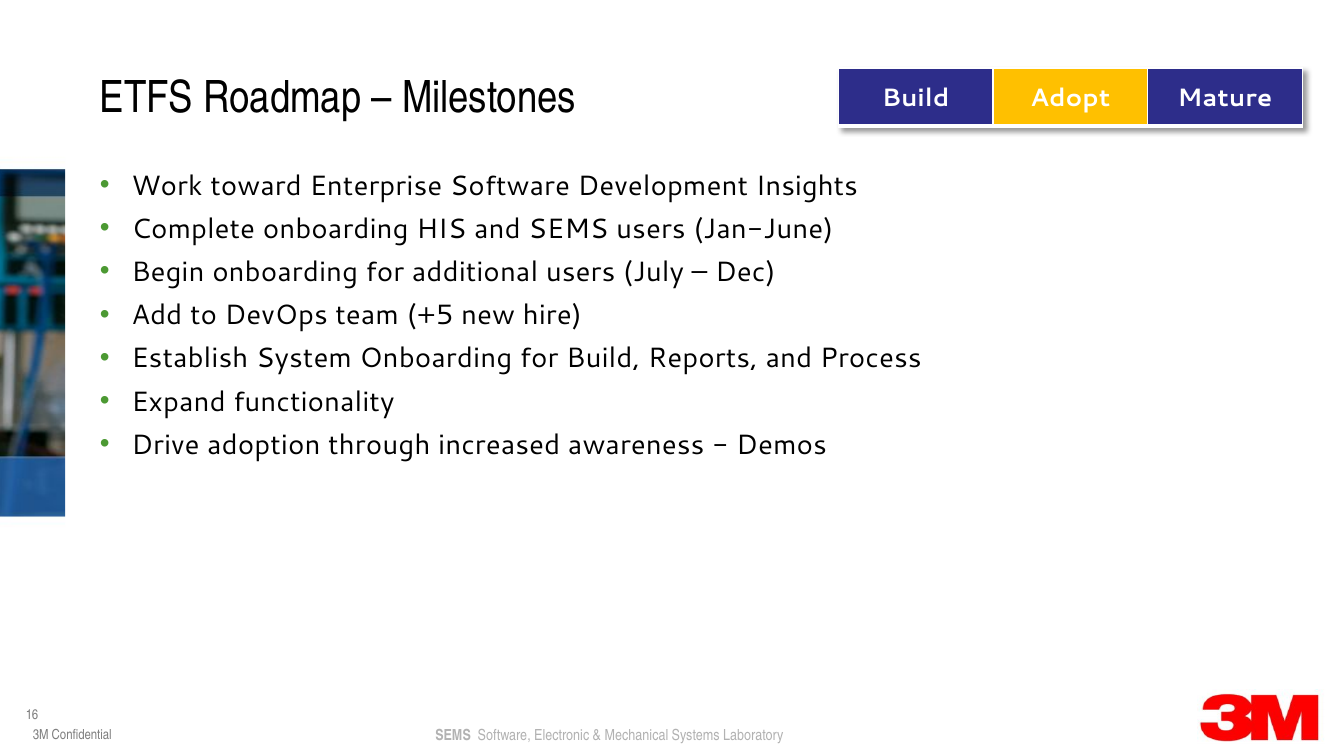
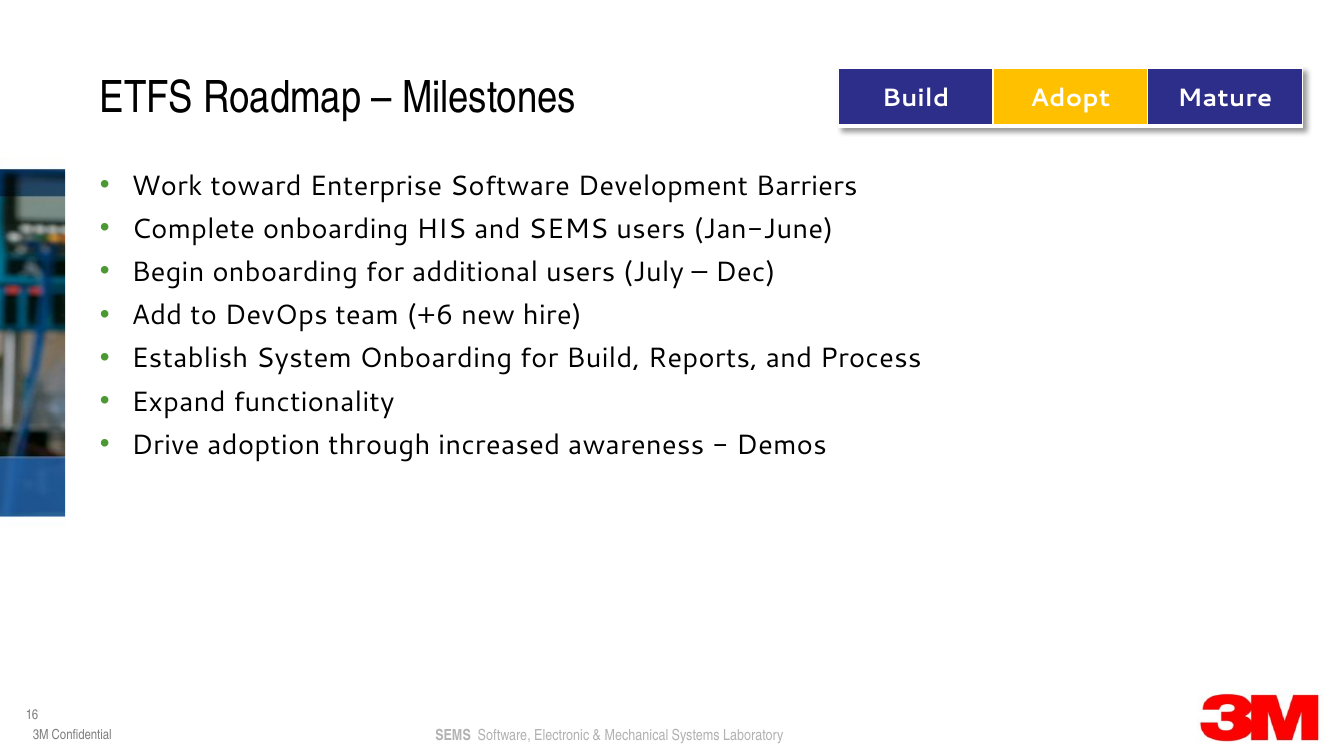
Insights: Insights -> Barriers (807, 186)
+5: +5 -> +6 (430, 315)
